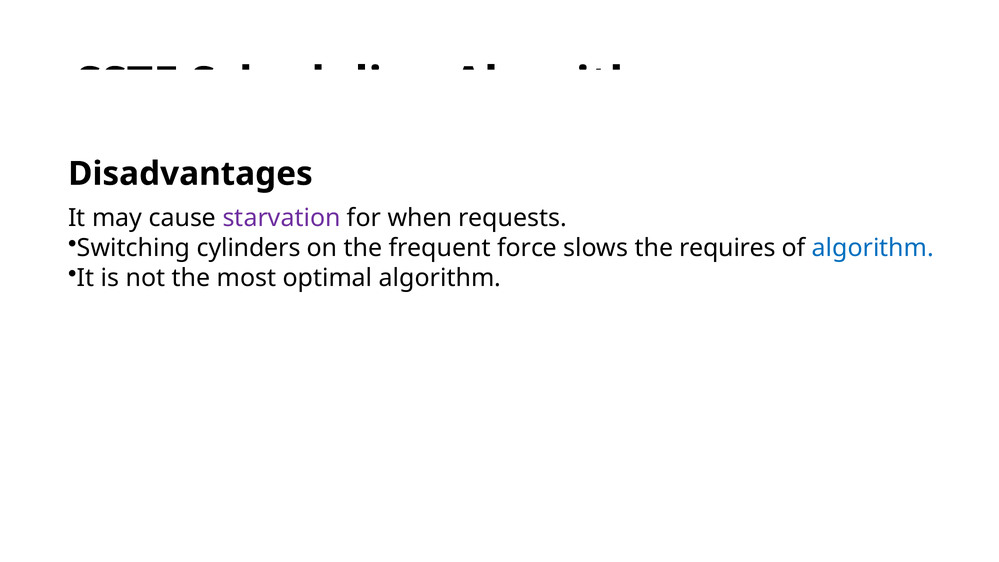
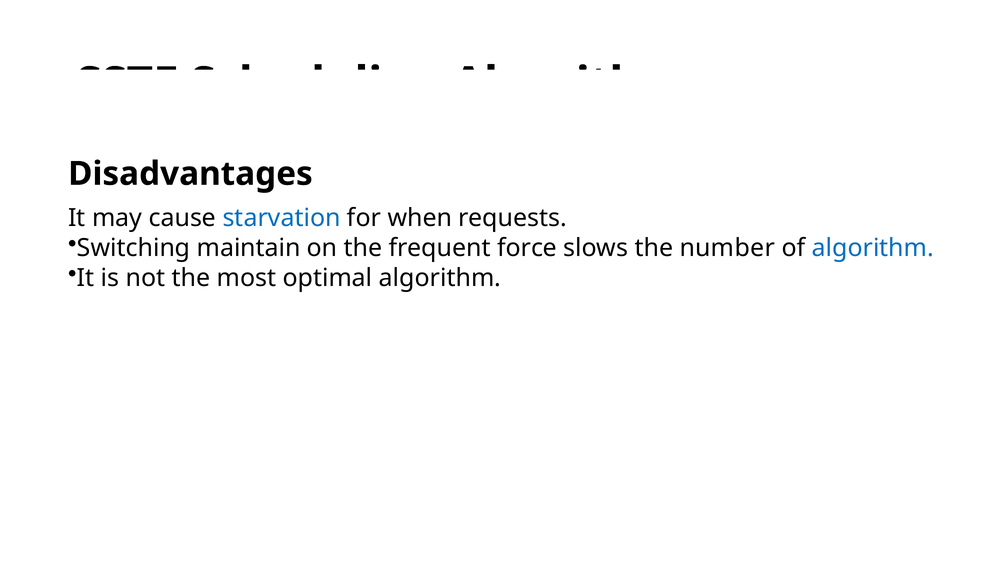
starvation colour: purple -> blue (282, 218)
cylinders: cylinders -> maintain (249, 248)
requires: requires -> number (727, 248)
